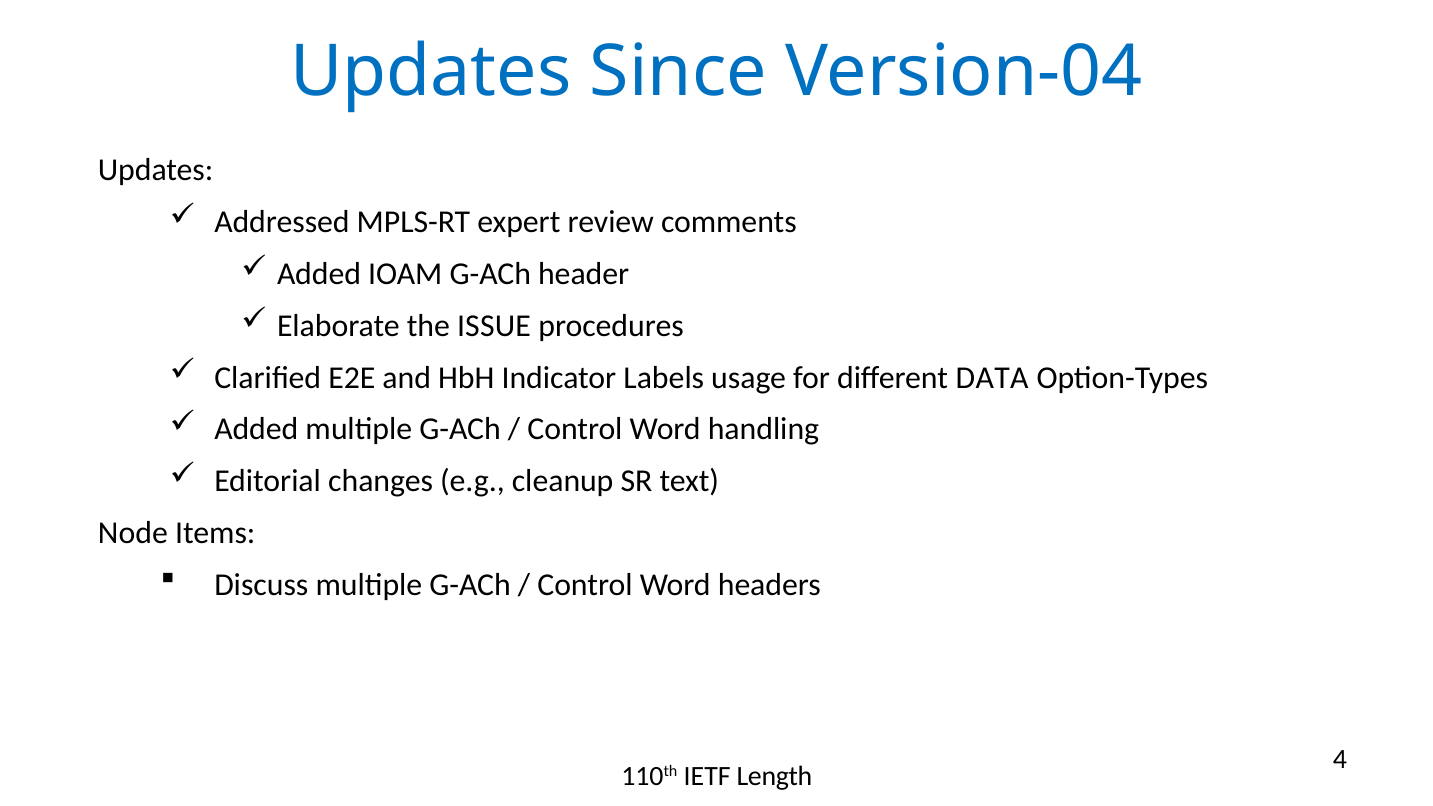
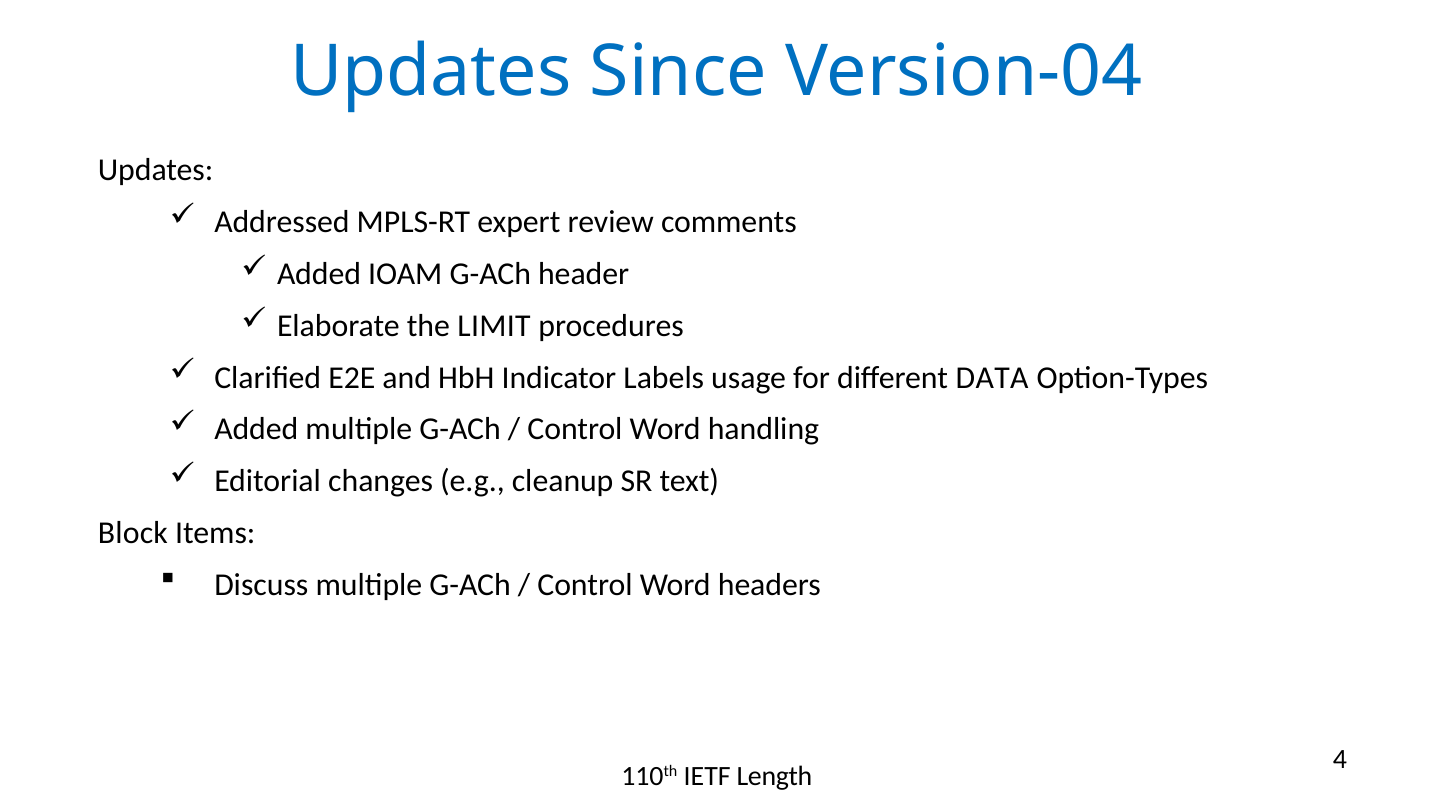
ISSUE: ISSUE -> LIMIT (494, 326)
Node: Node -> Block (133, 533)
